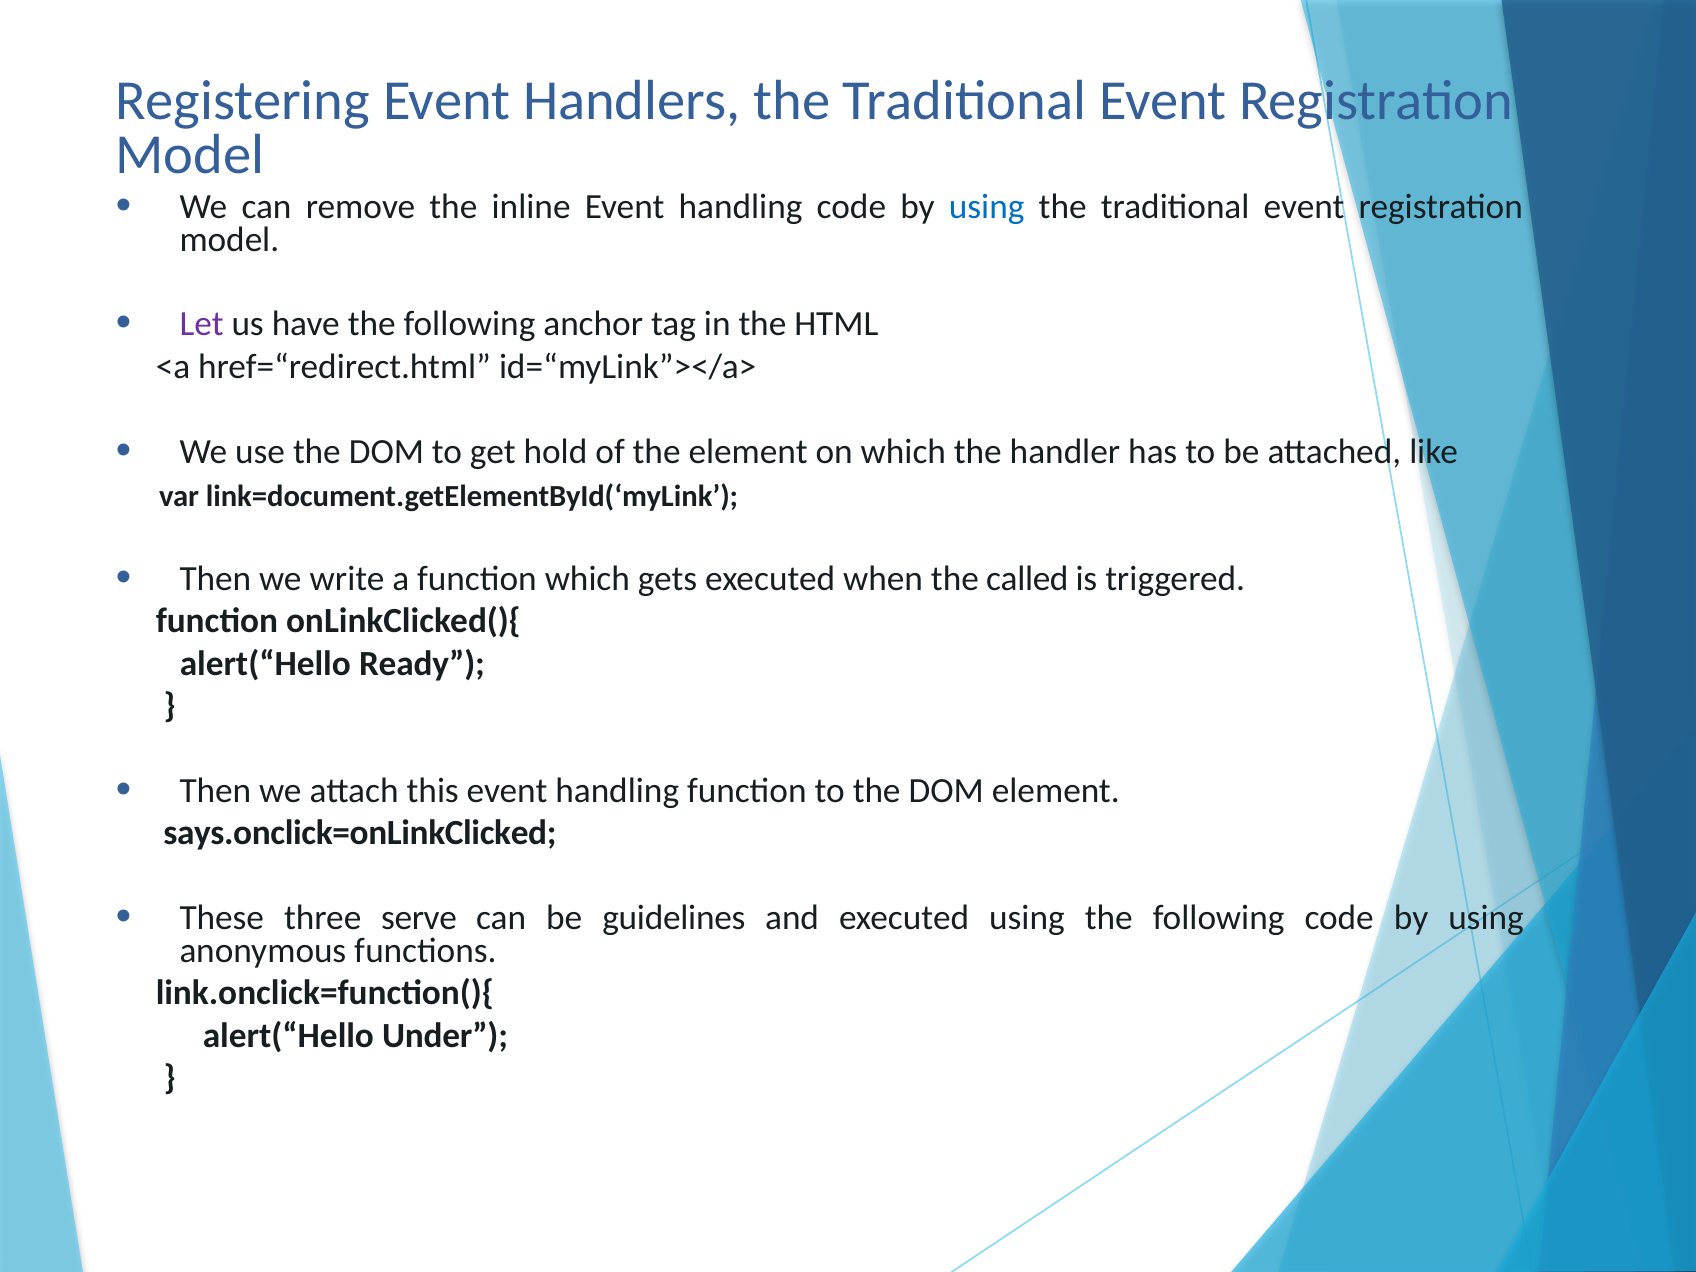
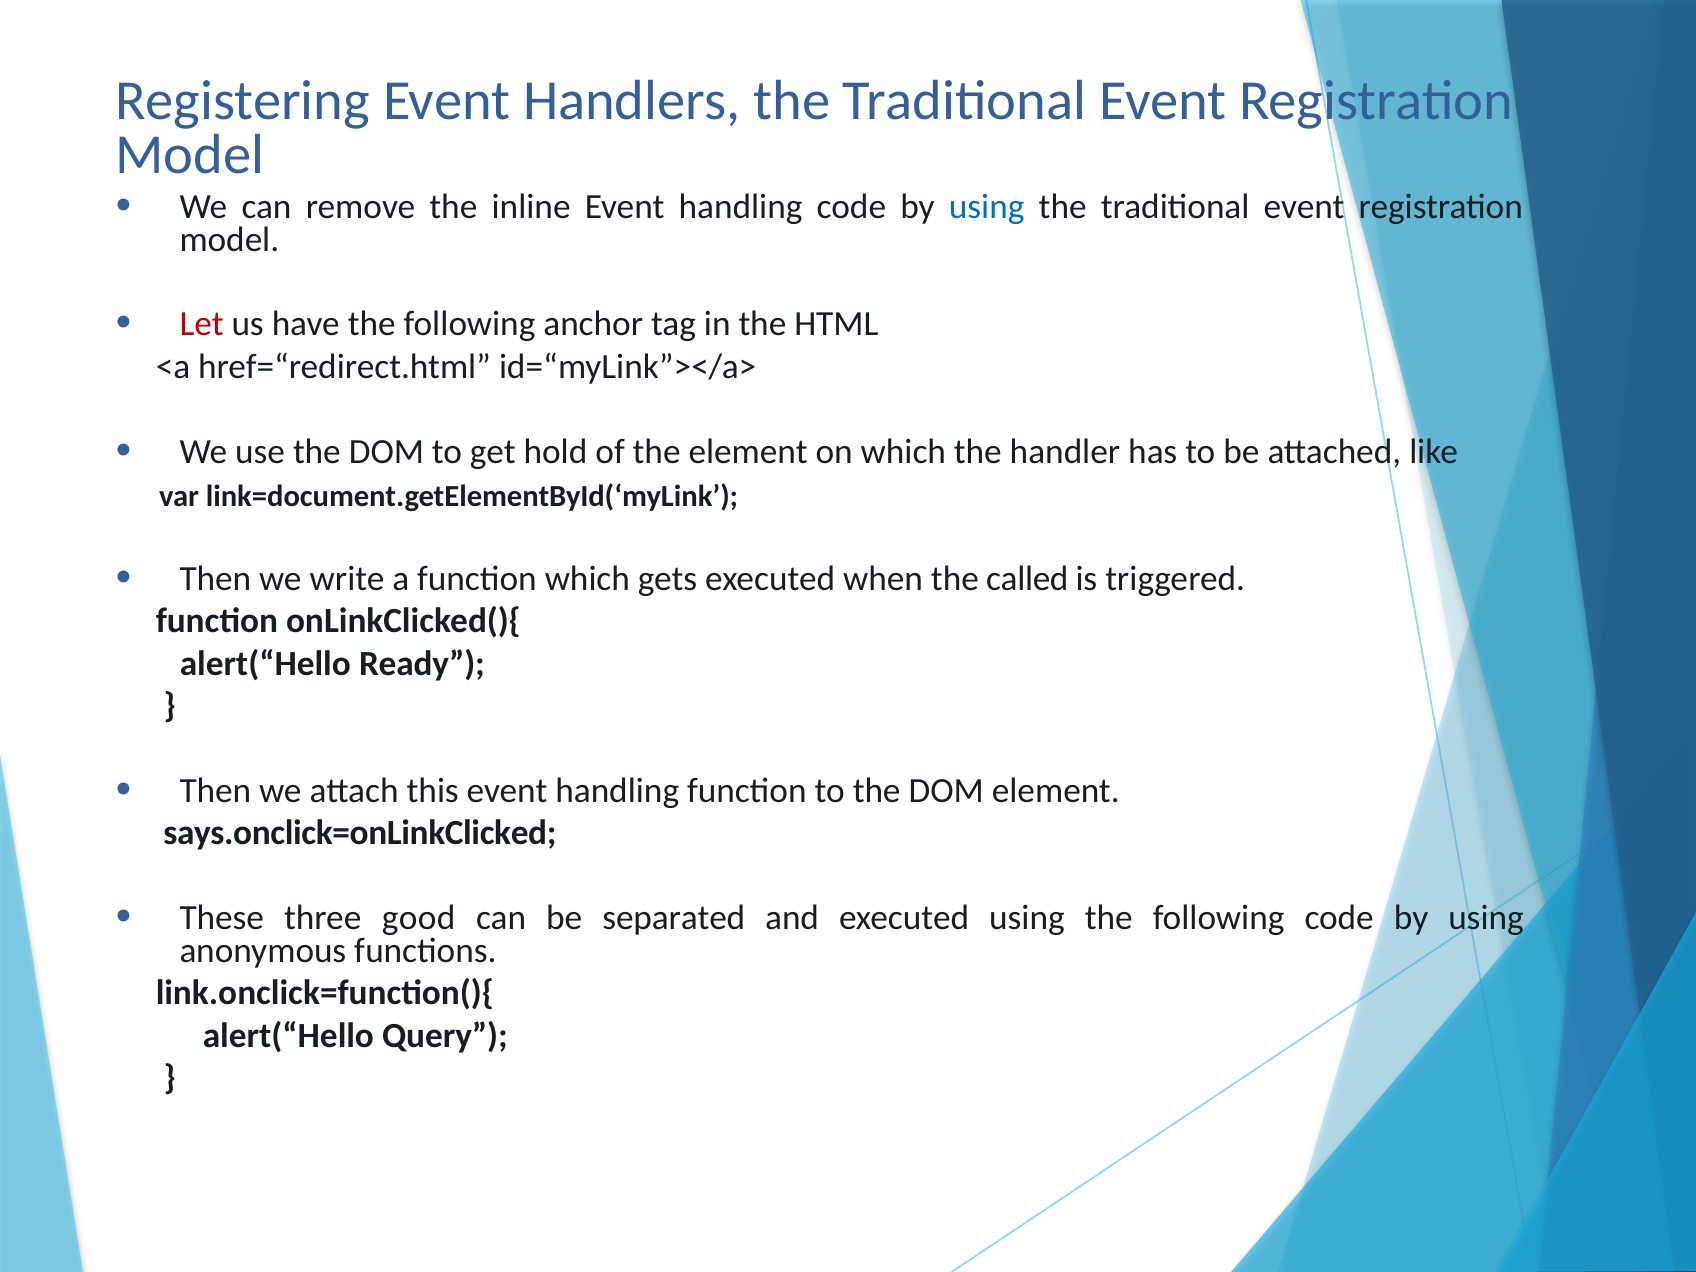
Let colour: purple -> red (202, 324)
serve: serve -> good (419, 918)
guidelines: guidelines -> separated (674, 918)
Under: Under -> Query (445, 1036)
